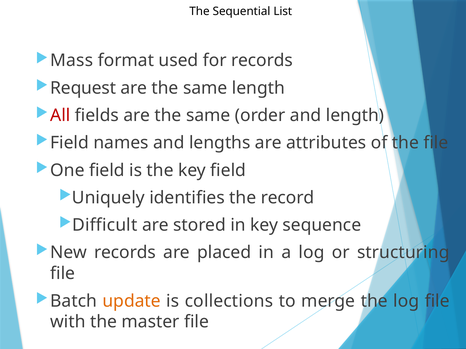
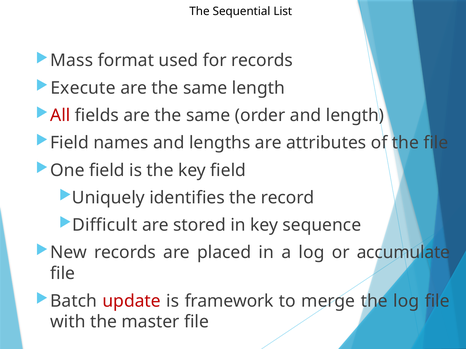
Request: Request -> Execute (83, 88)
structuring: structuring -> accumulate (403, 253)
update colour: orange -> red (132, 301)
collections: collections -> framework (229, 301)
